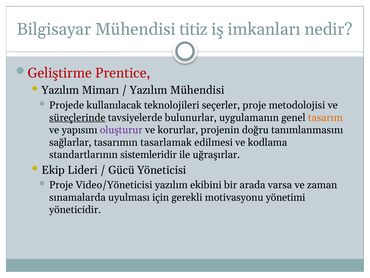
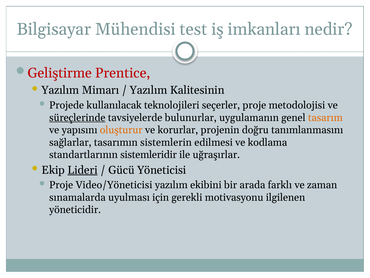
titiz: titiz -> test (193, 29)
Yazılım Mühendisi: Mühendisi -> Kalitesinin (197, 90)
oluşturur colour: purple -> orange (121, 130)
tasarlamak: tasarlamak -> sistemlerin (166, 142)
Lideri underline: none -> present (83, 170)
varsa: varsa -> farklı (280, 185)
yönetimi: yönetimi -> ilgilenen (285, 197)
